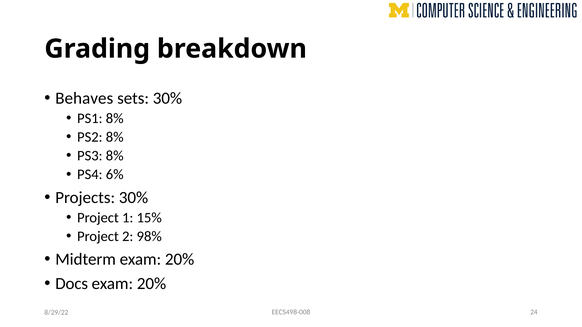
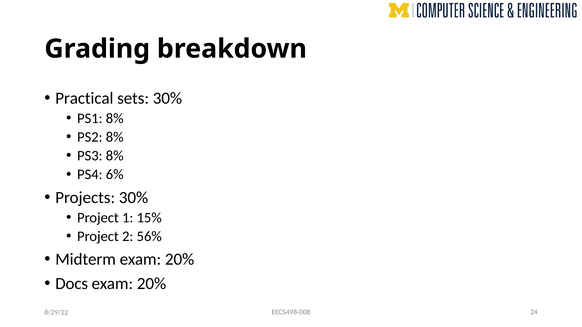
Behaves: Behaves -> Practical (84, 98)
98%: 98% -> 56% (149, 237)
